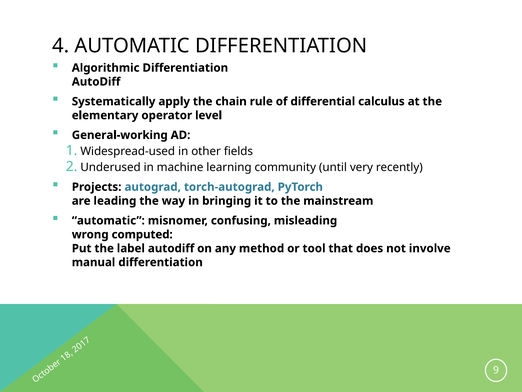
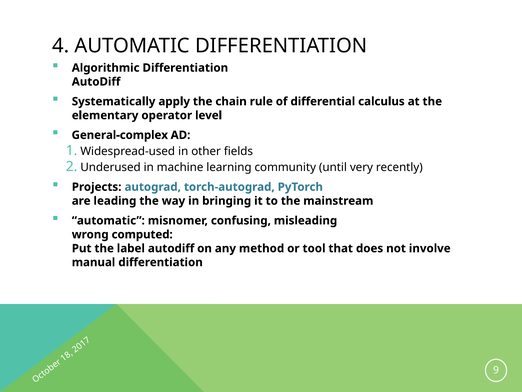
General-working: General-working -> General-complex (120, 135)
